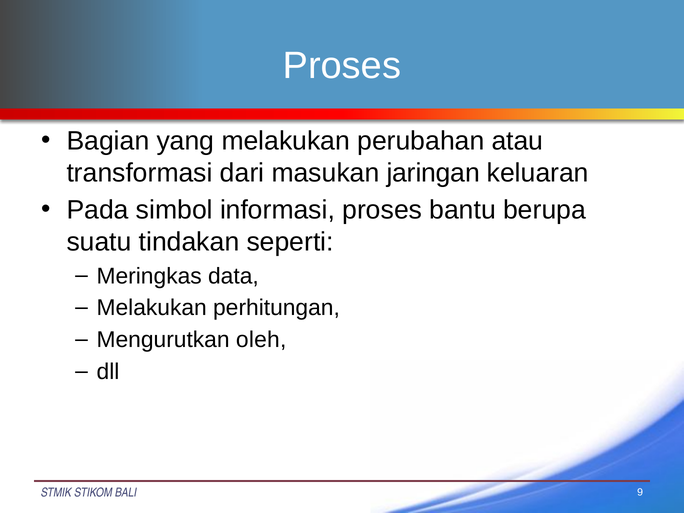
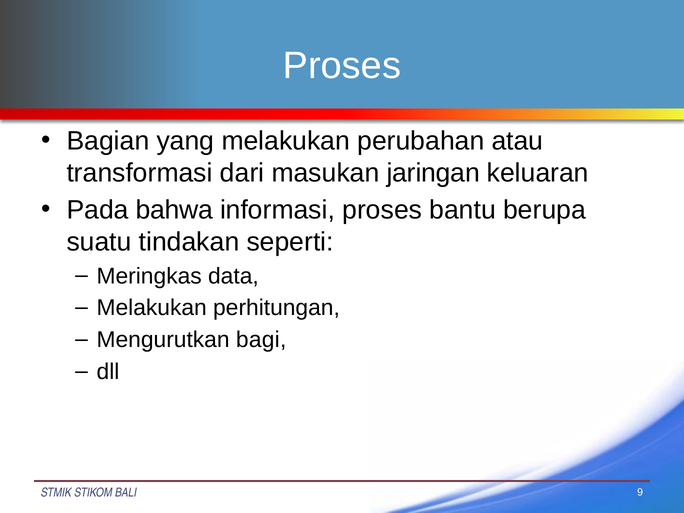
simbol: simbol -> bahwa (174, 210)
oleh: oleh -> bagi (261, 340)
